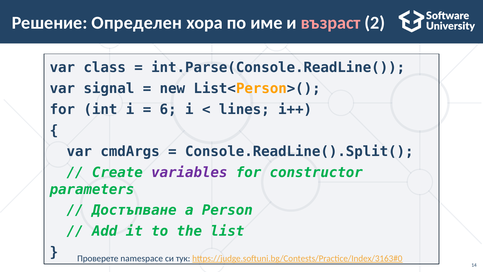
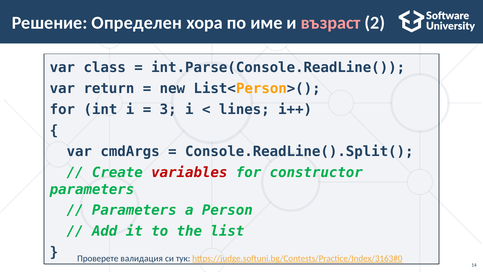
signal: signal -> return (109, 88)
6: 6 -> 3 (168, 109)
variables colour: purple -> red (189, 172)
Достъпване: Достъпване -> Parameters (134, 210)
namespace: namespace -> валидация (142, 258)
